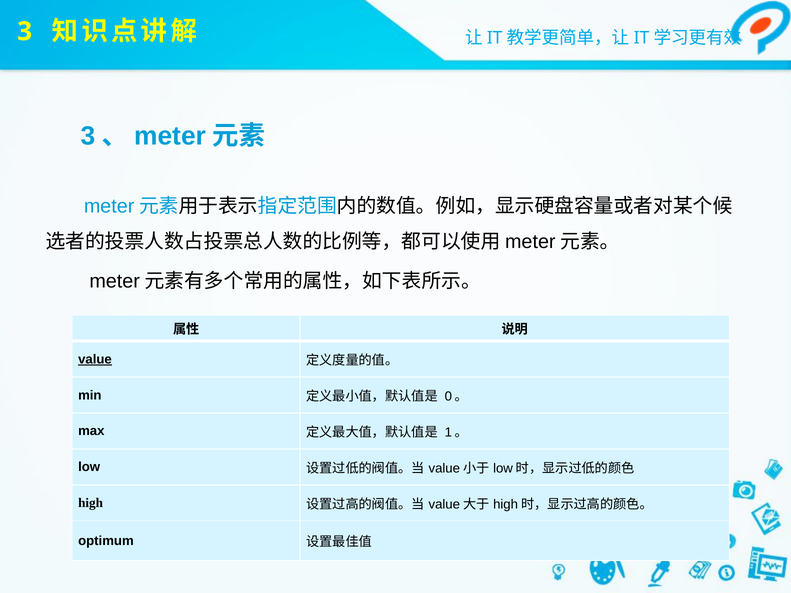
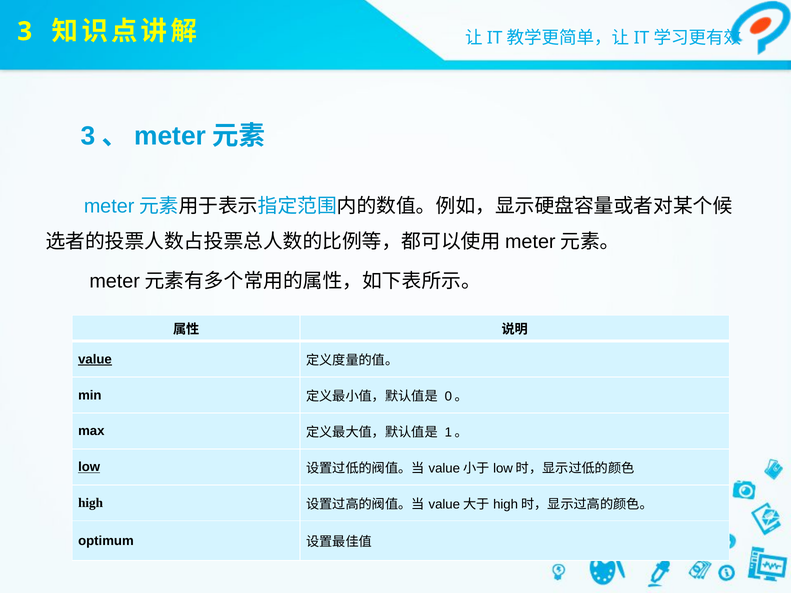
low underline: none -> present (89, 467)
